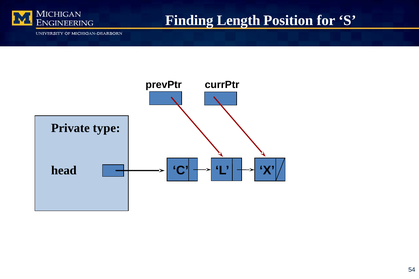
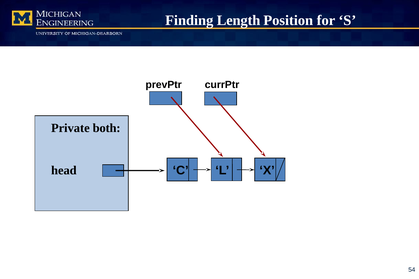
type: type -> both (107, 128)
